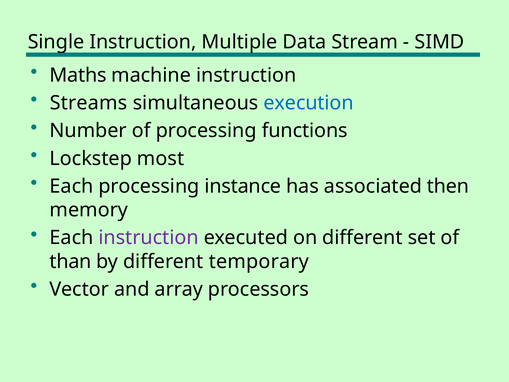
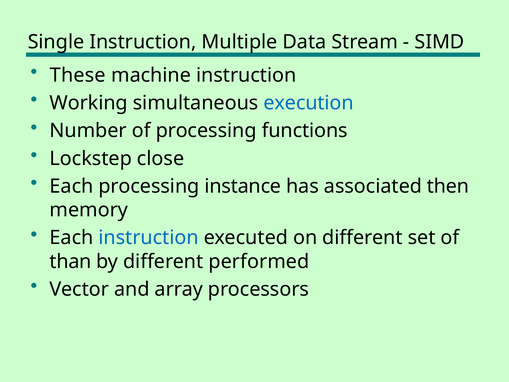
Maths: Maths -> These (78, 75)
Streams: Streams -> Working (89, 103)
most: most -> close (161, 158)
instruction colour: purple -> blue (149, 238)
temporary: temporary -> performed (259, 261)
